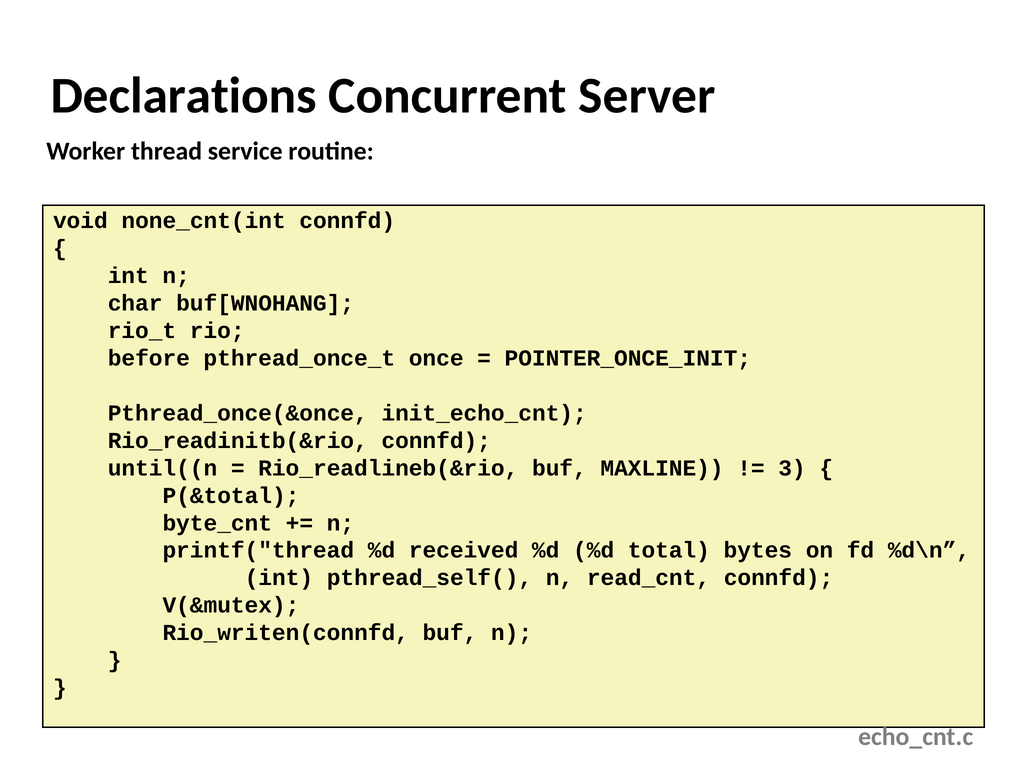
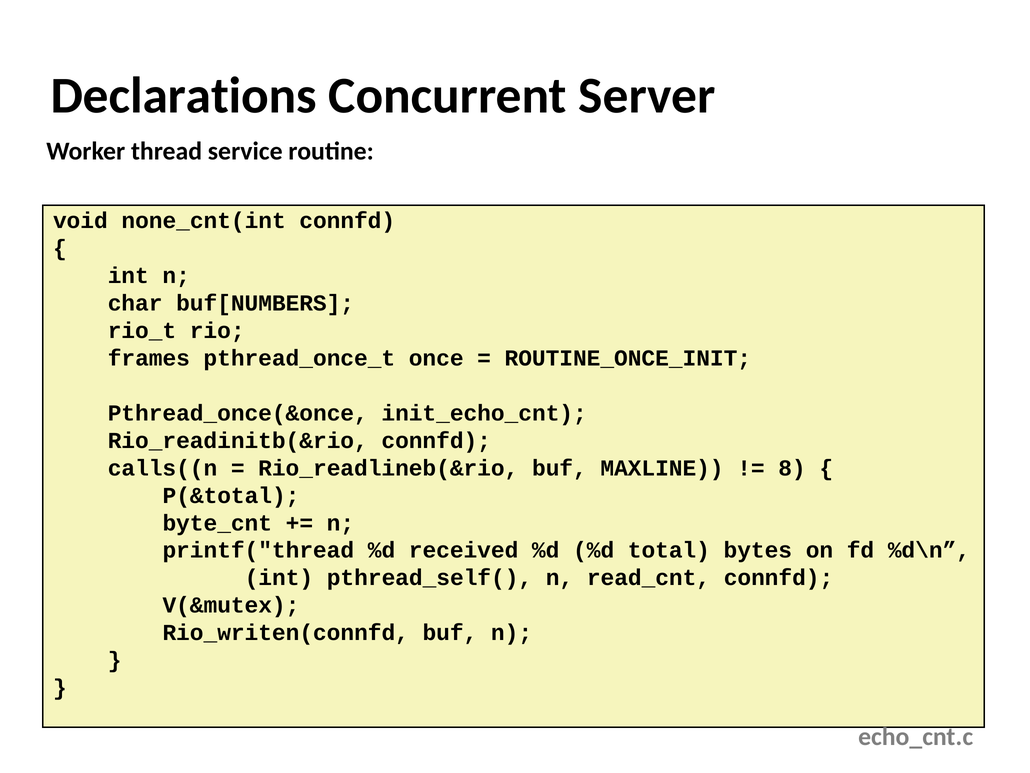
buf[WNOHANG: buf[WNOHANG -> buf[NUMBERS (265, 303)
before: before -> frames (149, 358)
POINTER_ONCE_INIT: POINTER_ONCE_INIT -> ROUTINE_ONCE_INIT (628, 358)
until((n: until((n -> calls((n (163, 468)
3: 3 -> 8 (792, 468)
